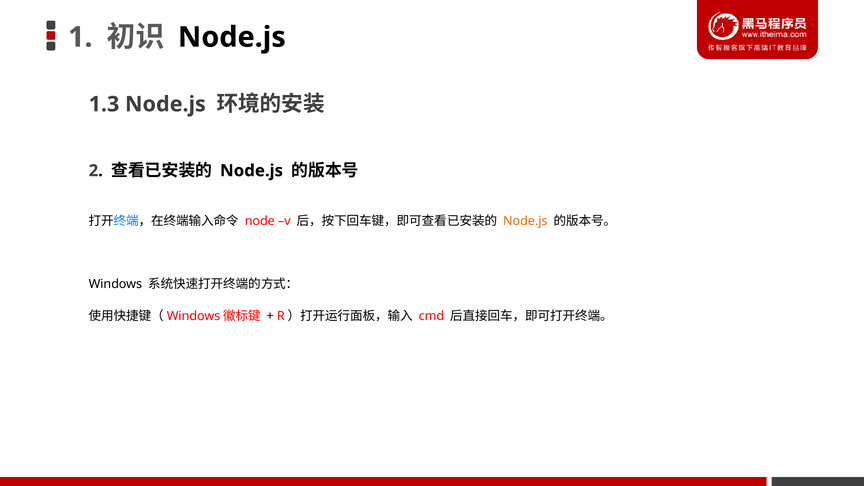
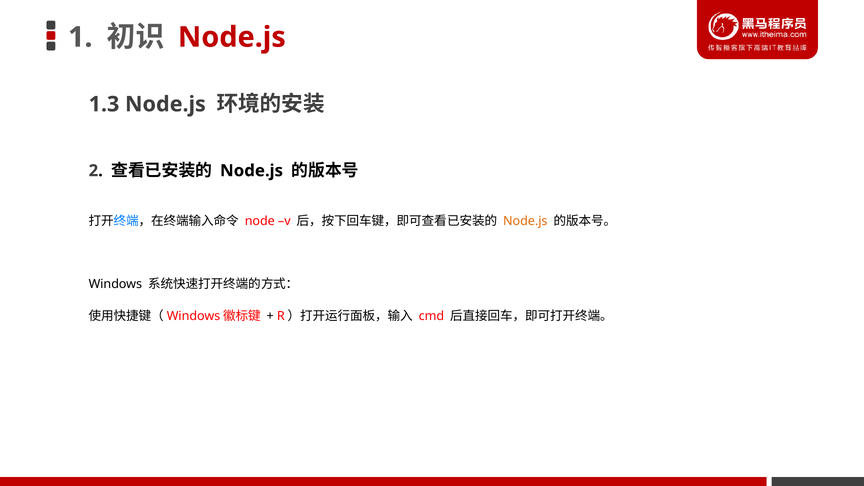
Node.js colour: black -> red (232, 37)
